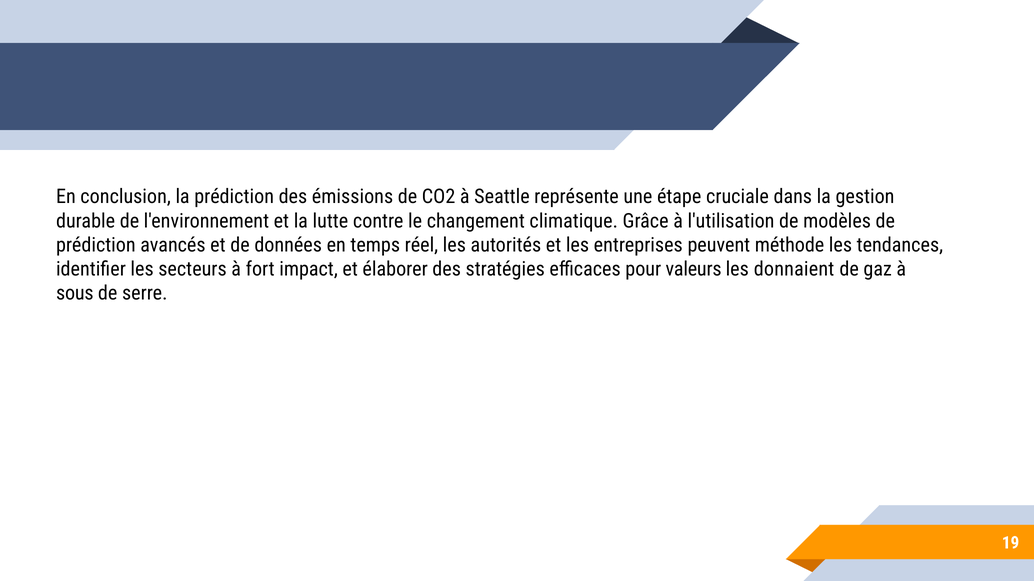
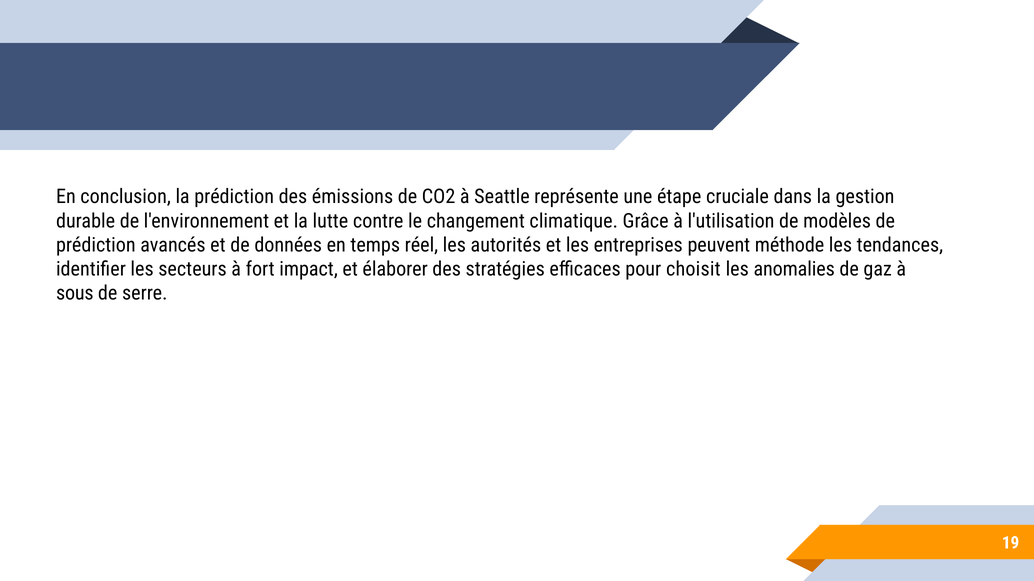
valeurs: valeurs -> choisit (693, 269)
donnaient: donnaient -> anomalies (794, 269)
